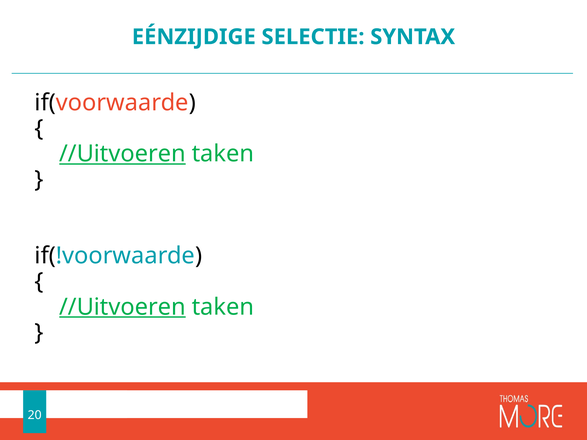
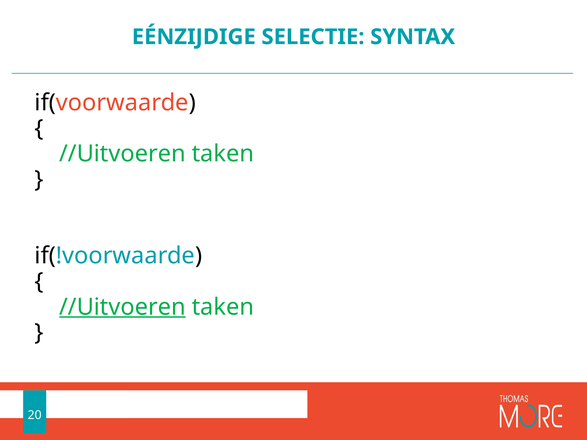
//Uitvoeren underline: present -> none (122, 154)
